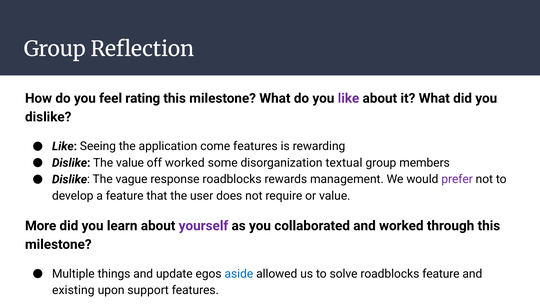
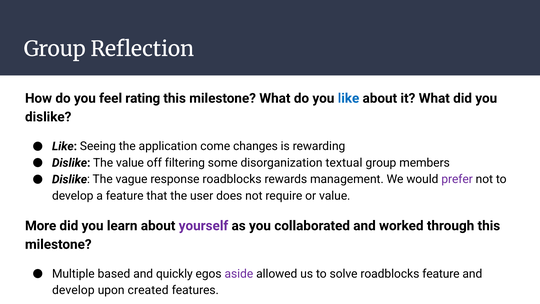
like colour: purple -> blue (348, 98)
come features: features -> changes (255, 146)
off worked: worked -> filtering (185, 163)
things: things -> based (114, 274)
update: update -> quickly (174, 274)
aside colour: blue -> purple (239, 274)
existing: existing -> develop (73, 290)
support: support -> created (148, 290)
